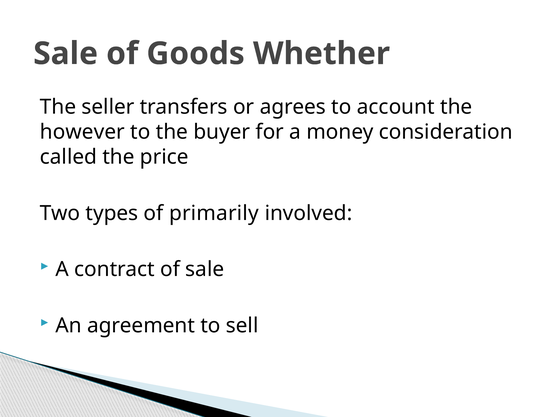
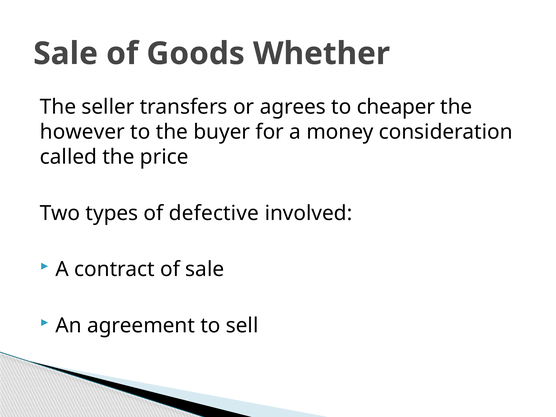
account: account -> cheaper (396, 107)
primarily: primarily -> defective (214, 213)
